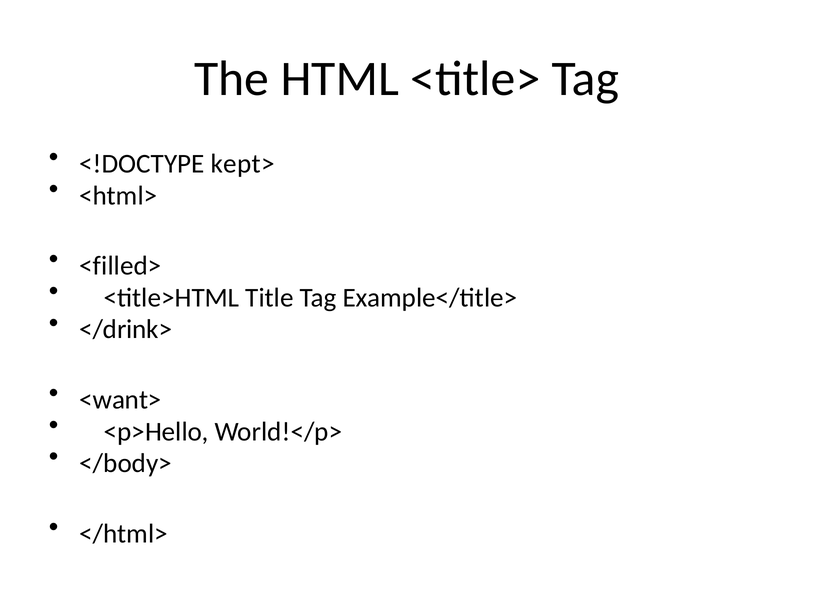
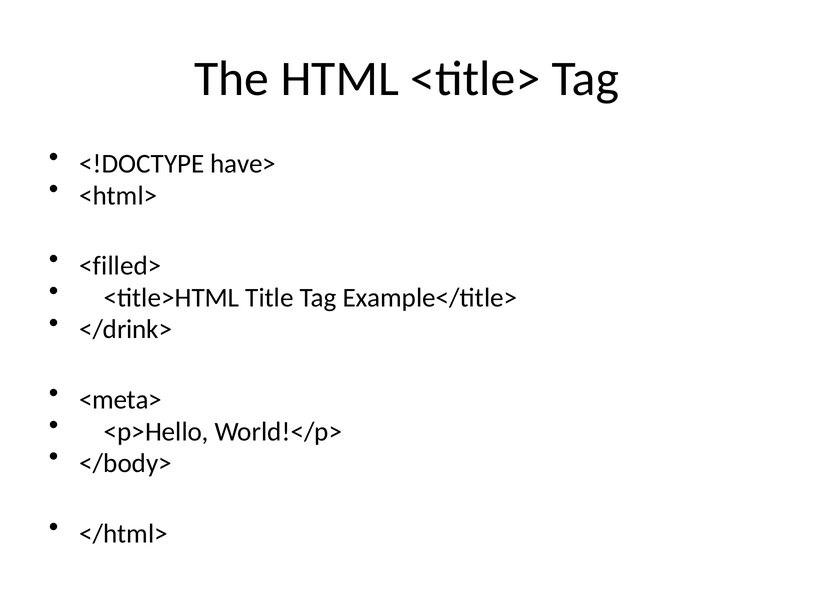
kept>: kept> -> have> (243, 164)
<want>: <want> -> <meta> (121, 399)
